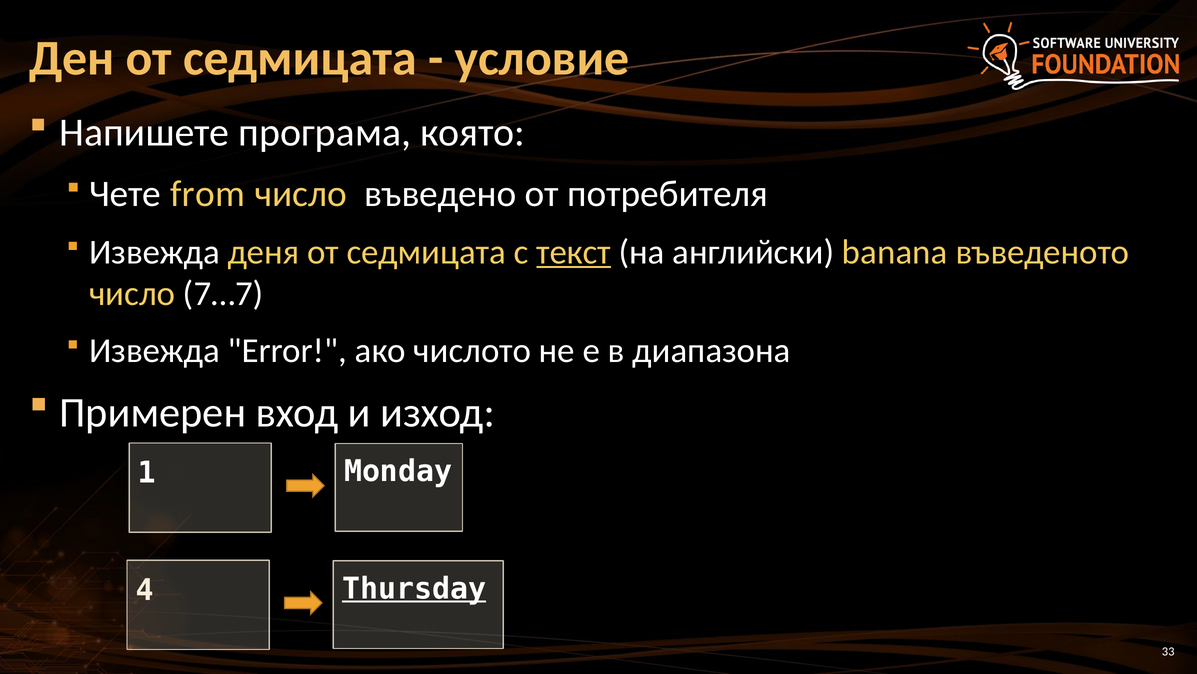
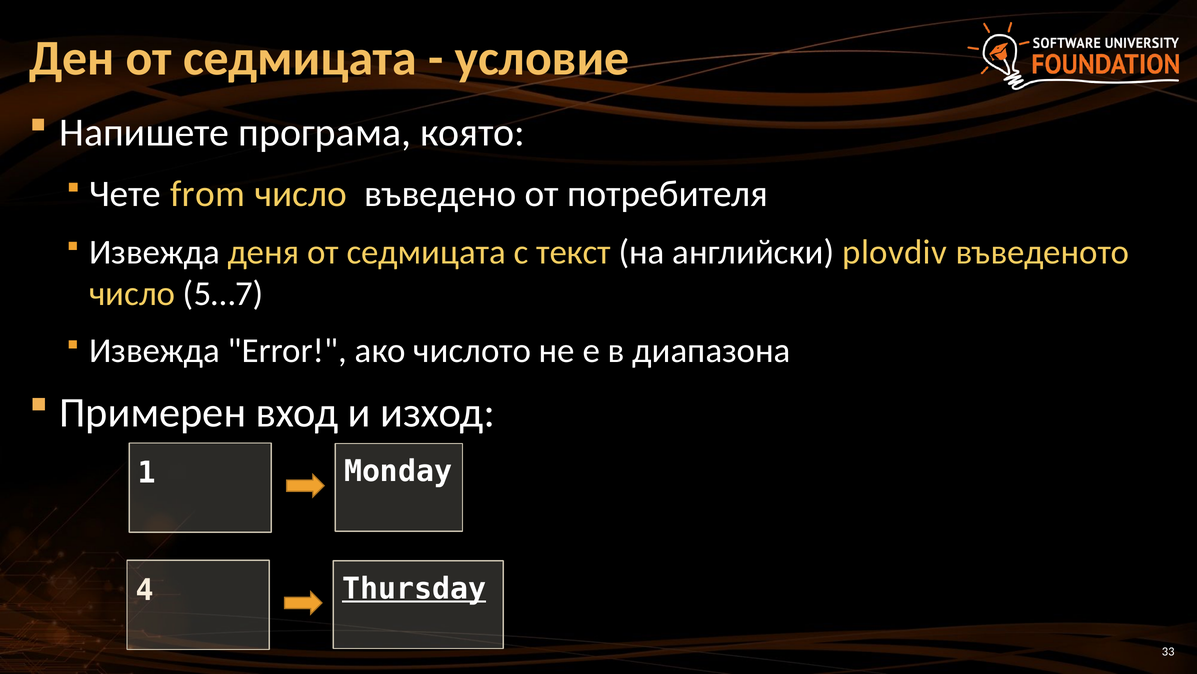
текст underline: present -> none (574, 252)
banana: banana -> plovdiv (895, 252)
7…7: 7…7 -> 5…7 (223, 294)
